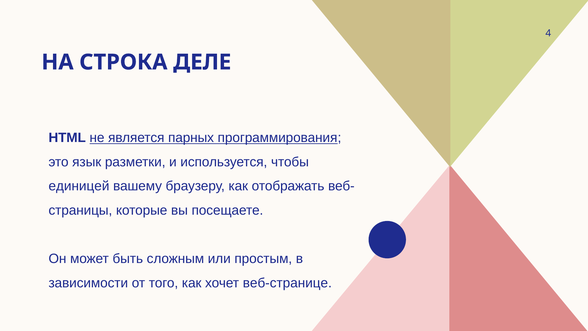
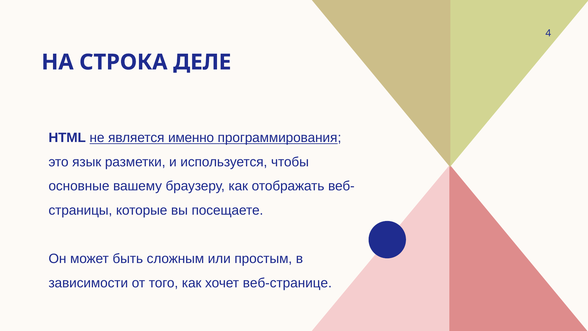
парных: парных -> именно (191, 138)
единицей: единицей -> основные (79, 186)
